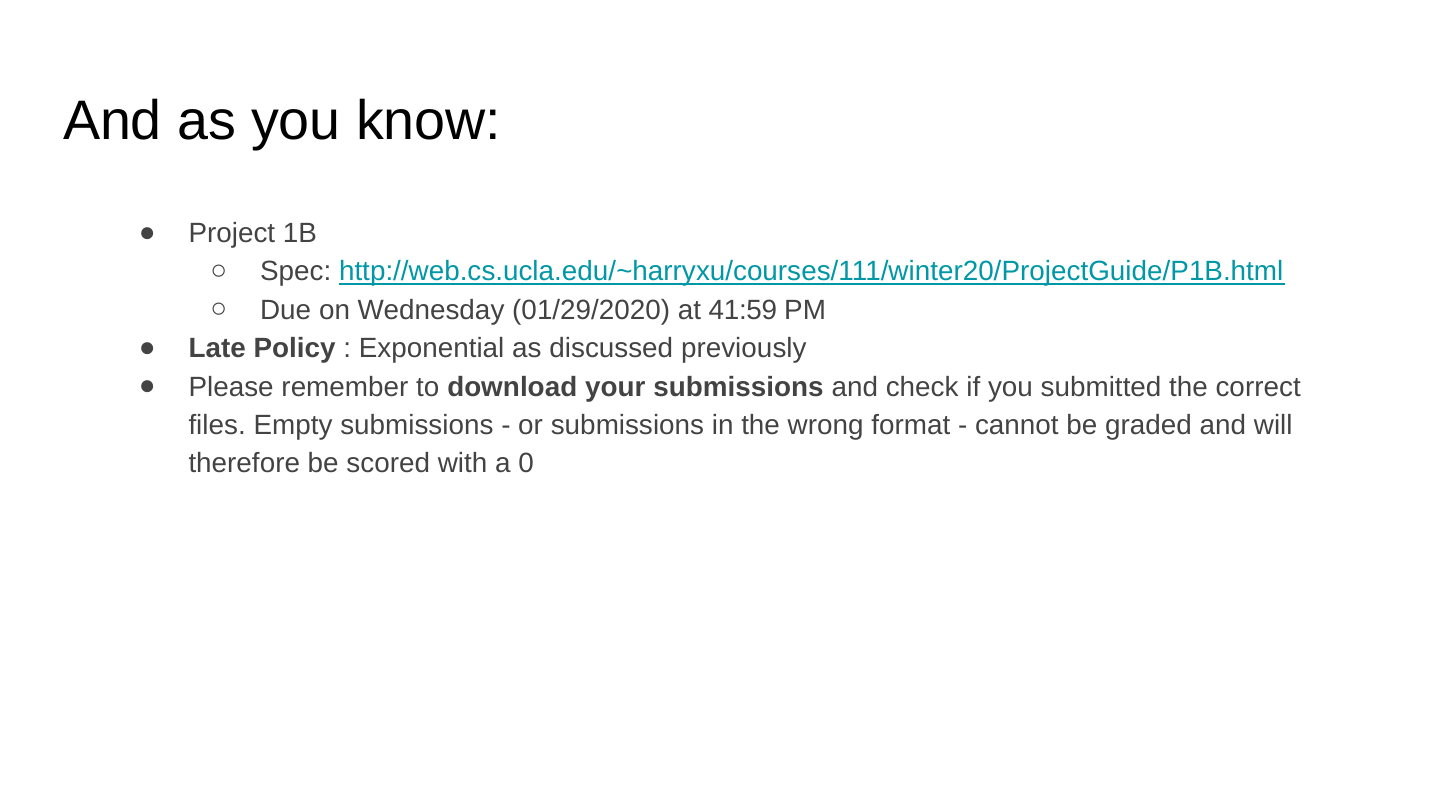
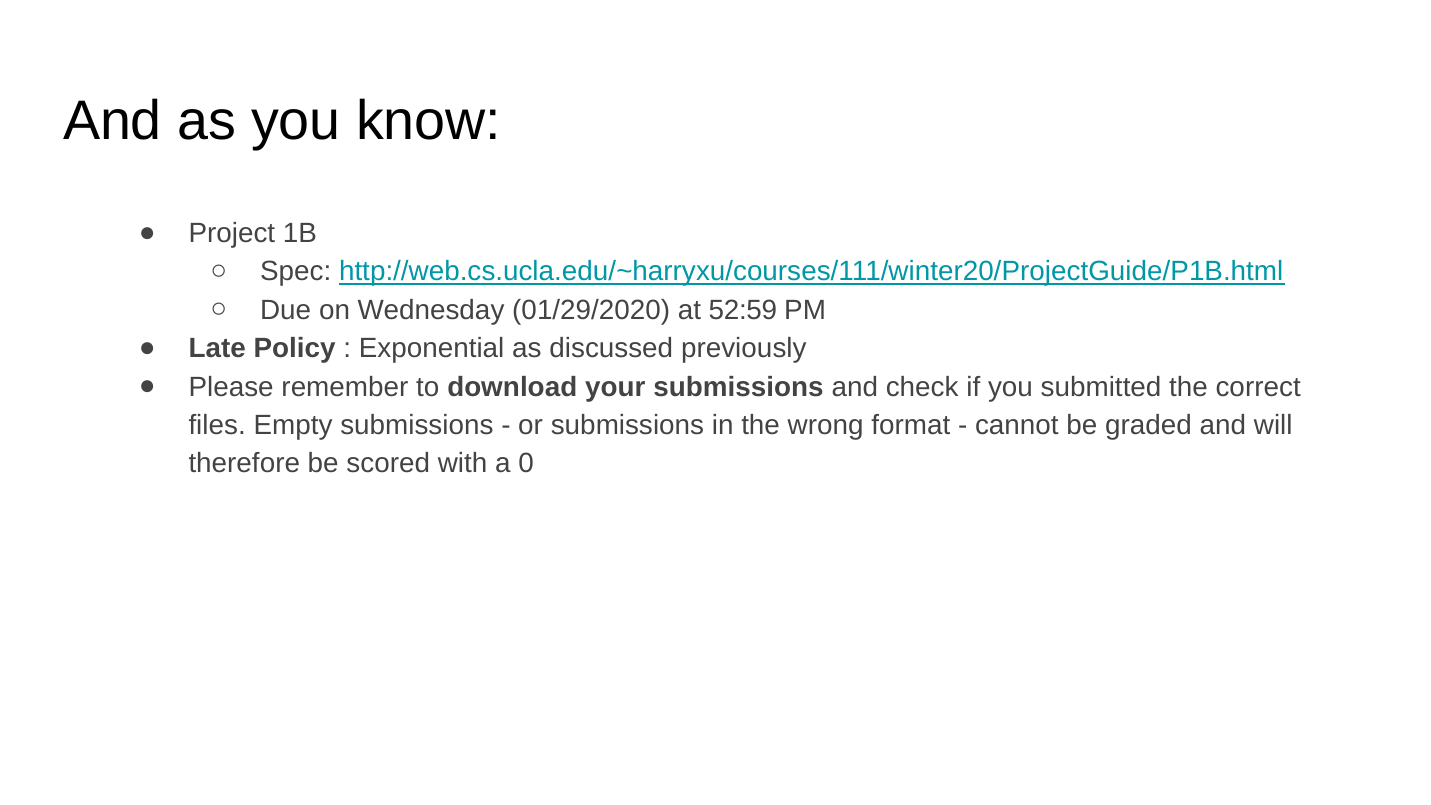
41:59: 41:59 -> 52:59 (743, 310)
